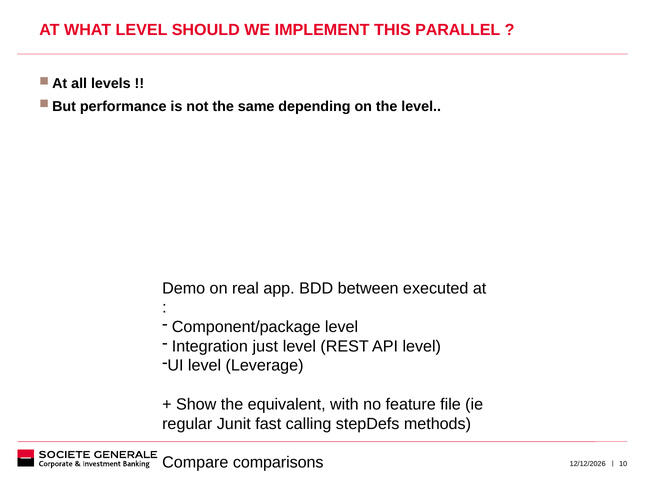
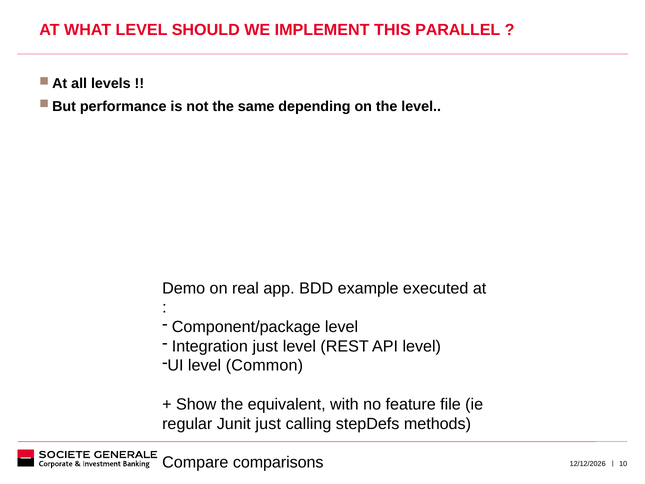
between: between -> example (368, 288)
Leverage: Leverage -> Common (264, 365)
Junit fast: fast -> just (268, 424)
